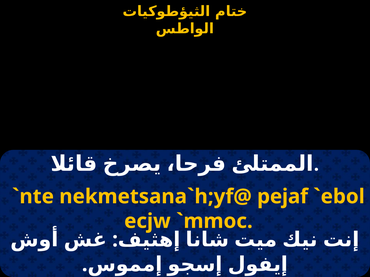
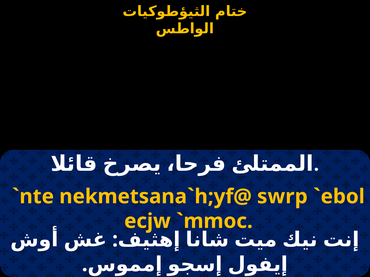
pejaf: pejaf -> swrp (282, 197)
